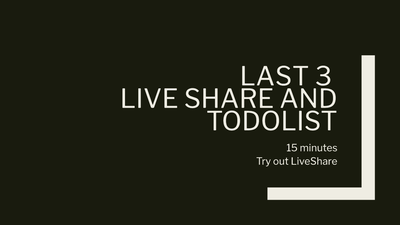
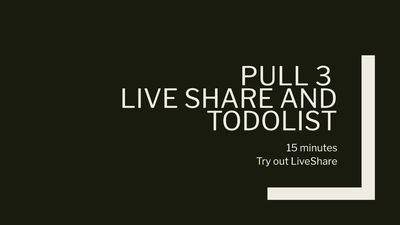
LAST: LAST -> PULL (274, 77)
